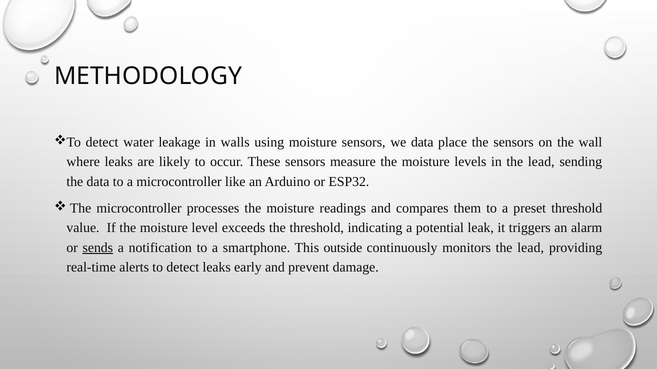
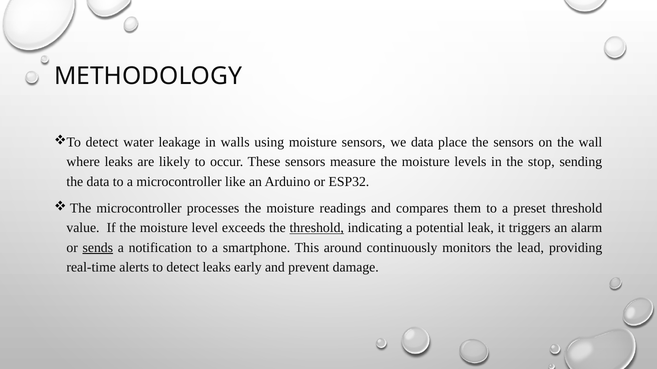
in the lead: lead -> stop (541, 162)
threshold underline: none -> present (317, 228)
outside: outside -> around (343, 248)
